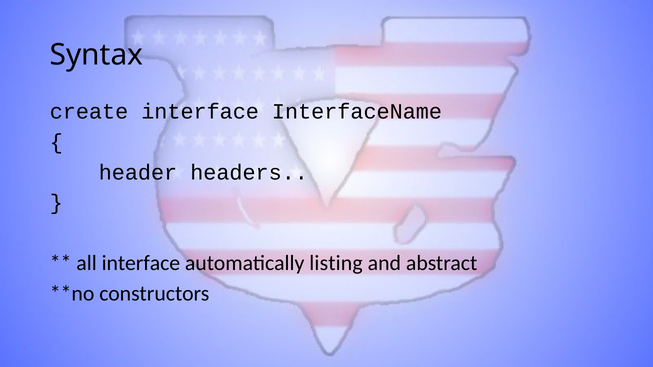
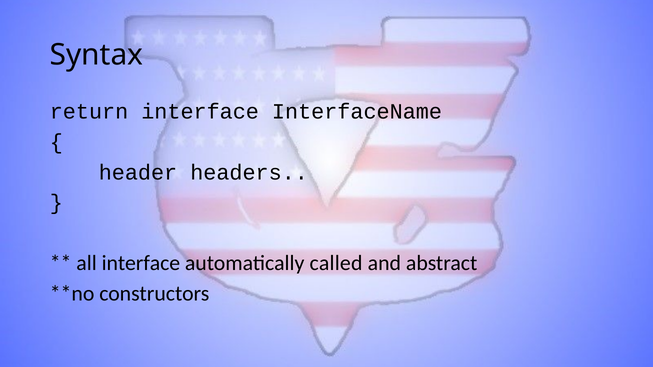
create: create -> return (89, 112)
listing: listing -> called (336, 264)
